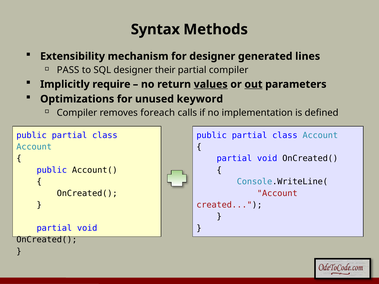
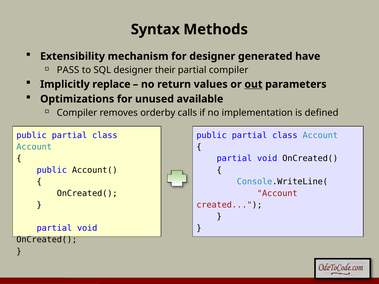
lines: lines -> have (308, 56)
require: require -> replace (111, 84)
values underline: present -> none (211, 84)
keyword: keyword -> available (200, 99)
foreach: foreach -> orderby (158, 113)
